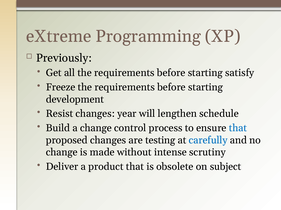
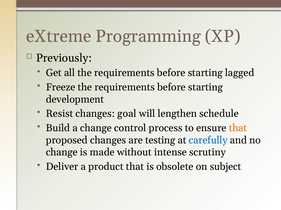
satisfy: satisfy -> lagged (240, 73)
year: year -> goal (127, 114)
that colour: blue -> orange (238, 128)
